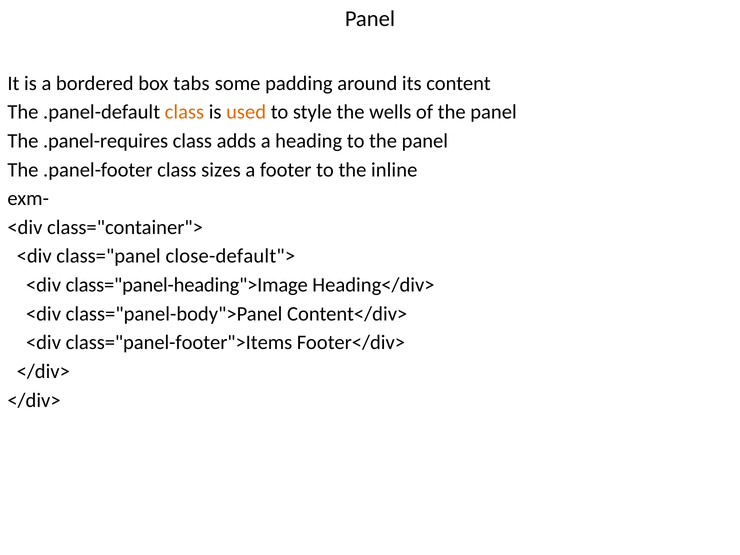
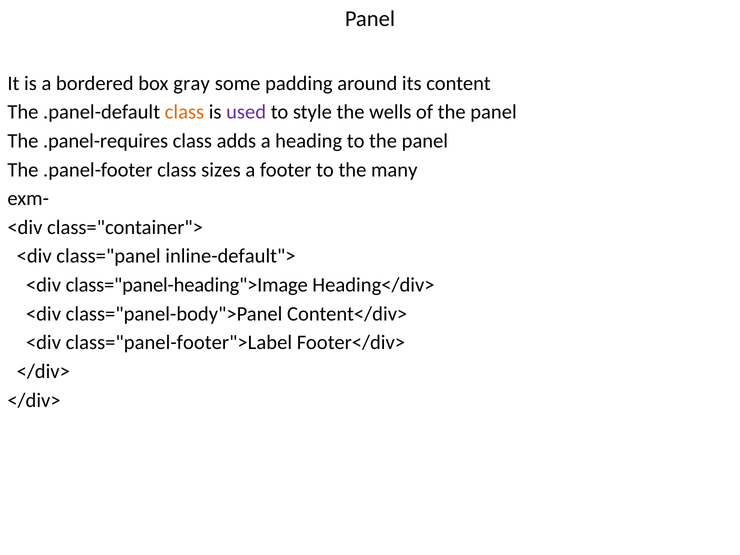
tabs: tabs -> gray (192, 83)
used colour: orange -> purple (246, 112)
inline: inline -> many (394, 170)
close-default">: close-default"> -> inline-default"> (230, 256)
class="panel-footer">Items: class="panel-footer">Items -> class="panel-footer">Label (179, 343)
